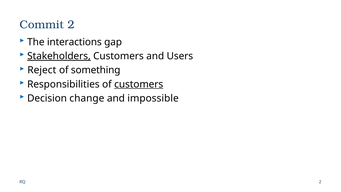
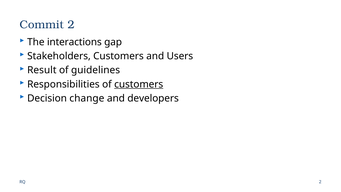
Stakeholders underline: present -> none (59, 56)
Reject: Reject -> Result (42, 70)
something: something -> guidelines (96, 70)
impossible: impossible -> developers (153, 98)
